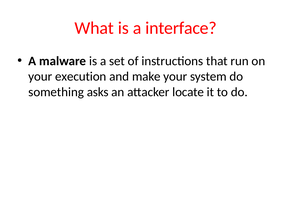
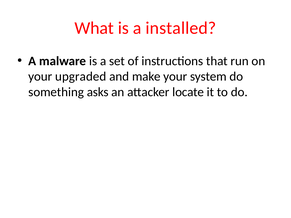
interface: interface -> installed (181, 28)
execution: execution -> upgraded (81, 77)
